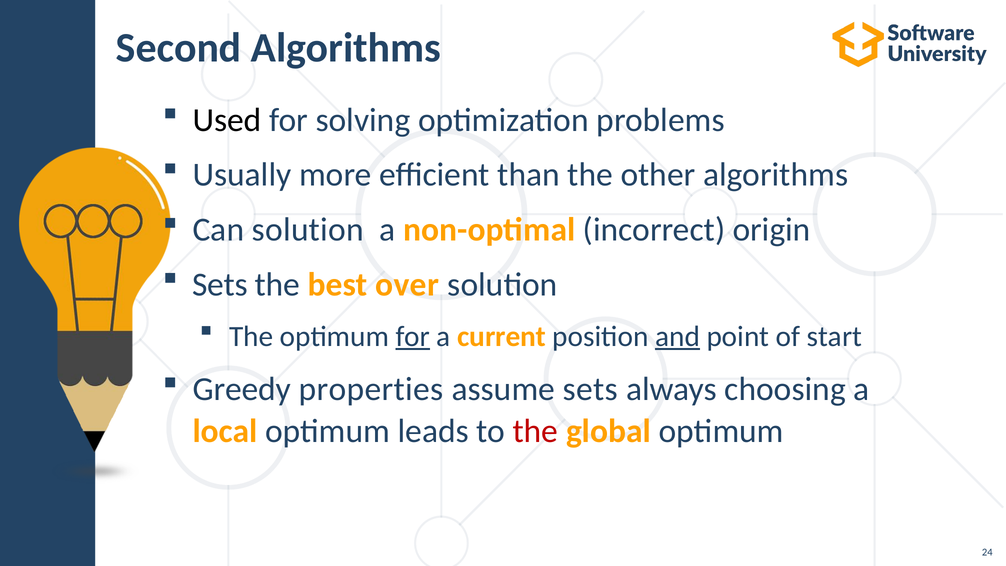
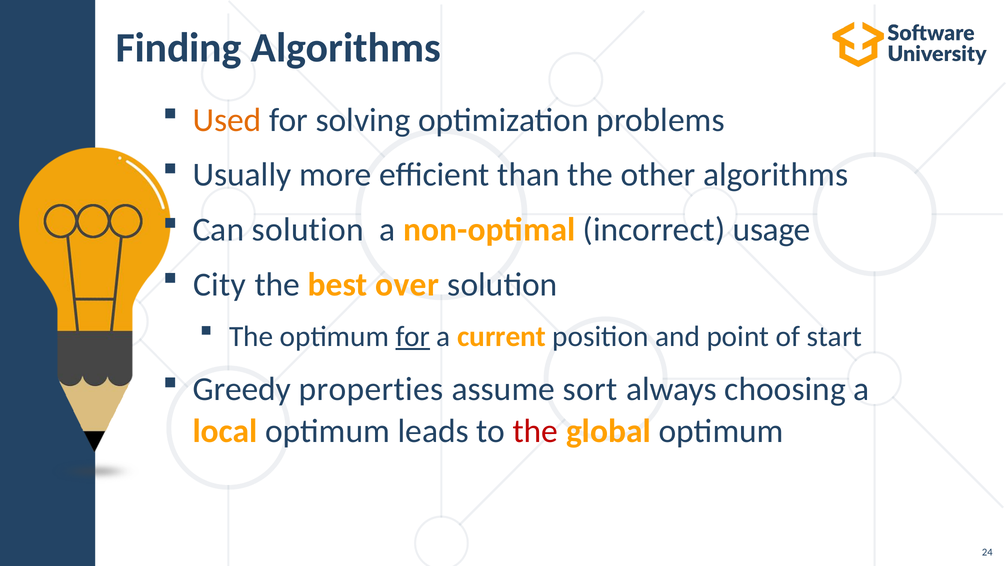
Second: Second -> Finding (179, 48)
Used colour: black -> orange (227, 120)
origin: origin -> usage (772, 230)
Sets: Sets -> City (220, 285)
and underline: present -> none (678, 336)
assume sets: sets -> sort (590, 389)
